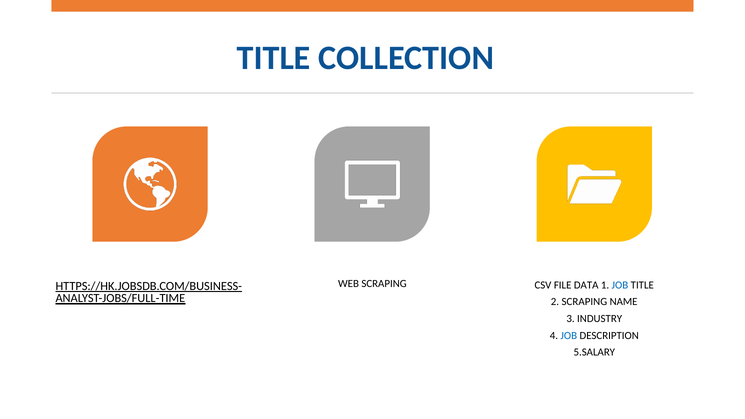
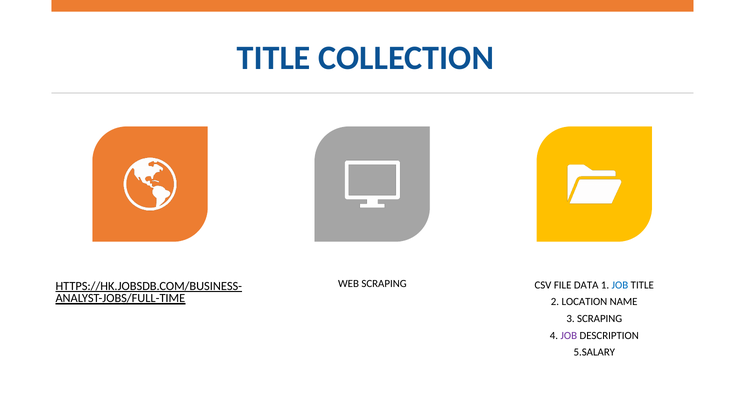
2 SCRAPING: SCRAPING -> LOCATION (584, 302)
3 INDUSTRY: INDUSTRY -> SCRAPING (600, 319)
JOB colour: blue -> purple (569, 336)
